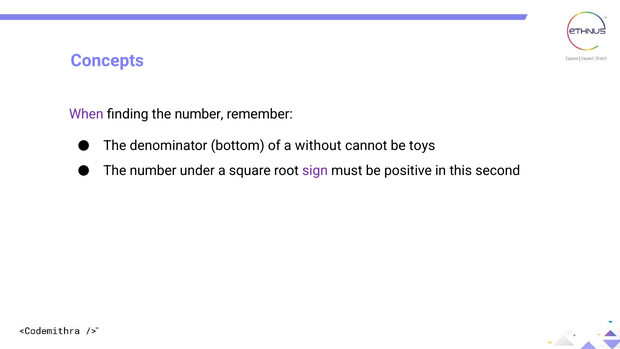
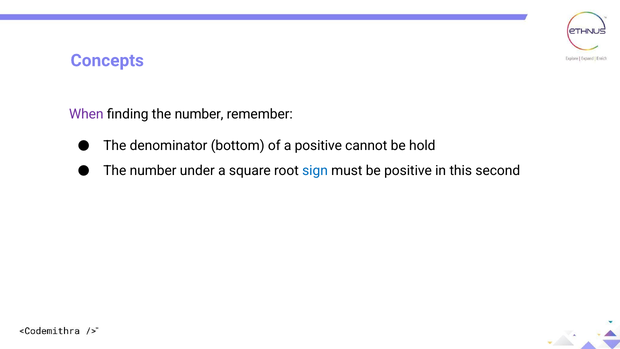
a without: without -> positive (318, 146)
toys: toys -> hold (422, 146)
sign colour: purple -> blue (315, 170)
